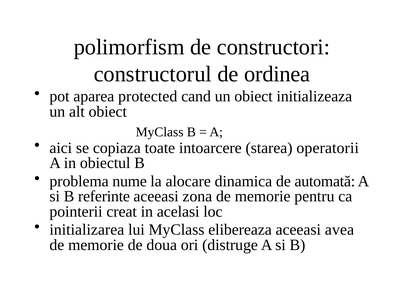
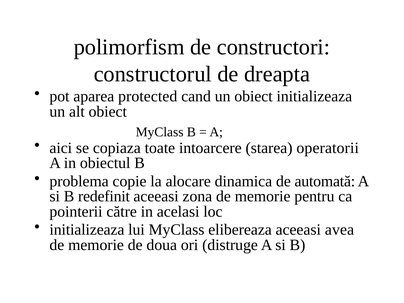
ordinea: ordinea -> dreapta (277, 74)
nume: nume -> copie (130, 181)
referinte: referinte -> redefinit (104, 196)
creat: creat -> către (122, 212)
initializarea: initializarea -> initializeaza (87, 230)
